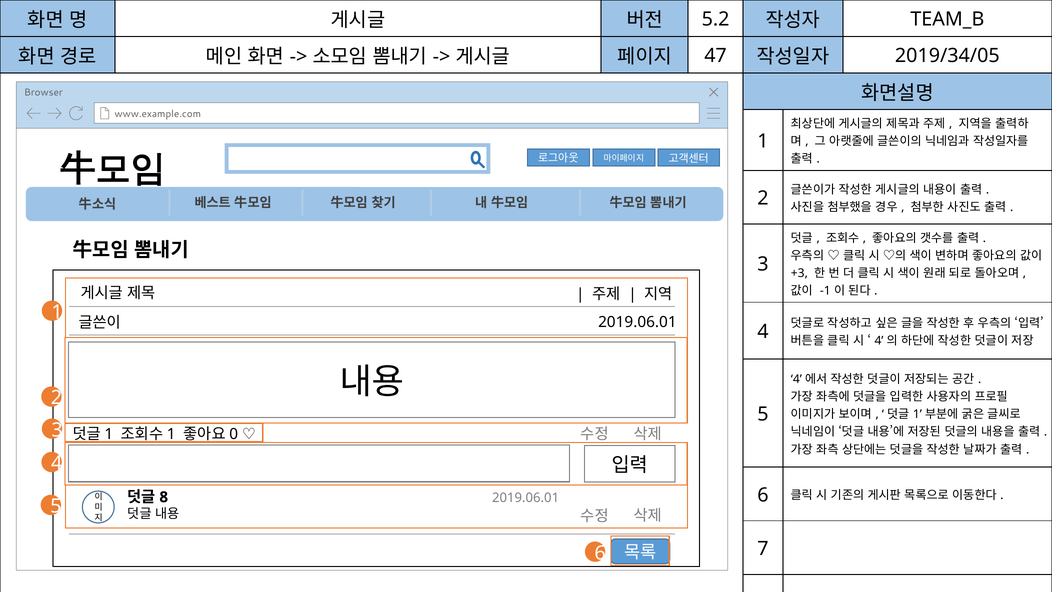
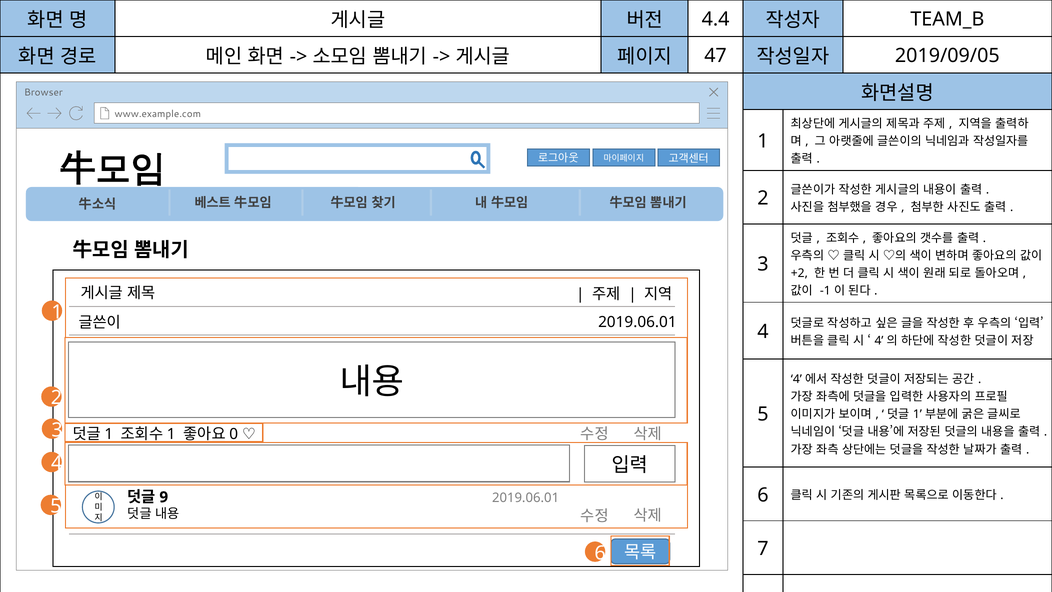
5.2: 5.2 -> 4.4 (716, 19)
2019/34/05: 2019/34/05 -> 2019/09/05 (947, 56)
+3: +3 -> +2 (799, 273)
8: 8 -> 9 (164, 497)
